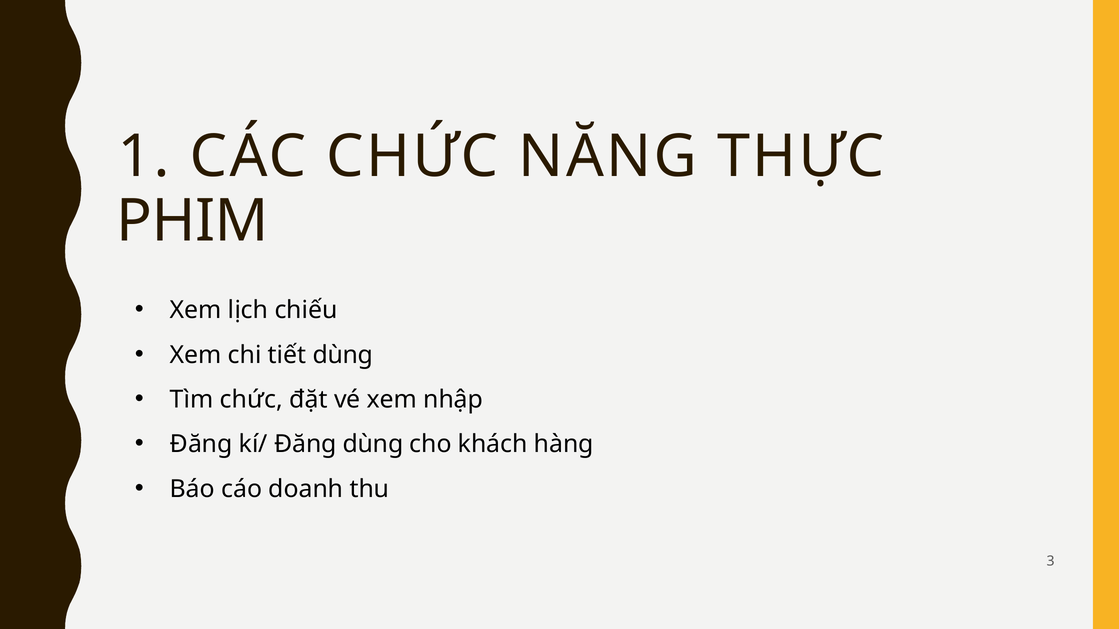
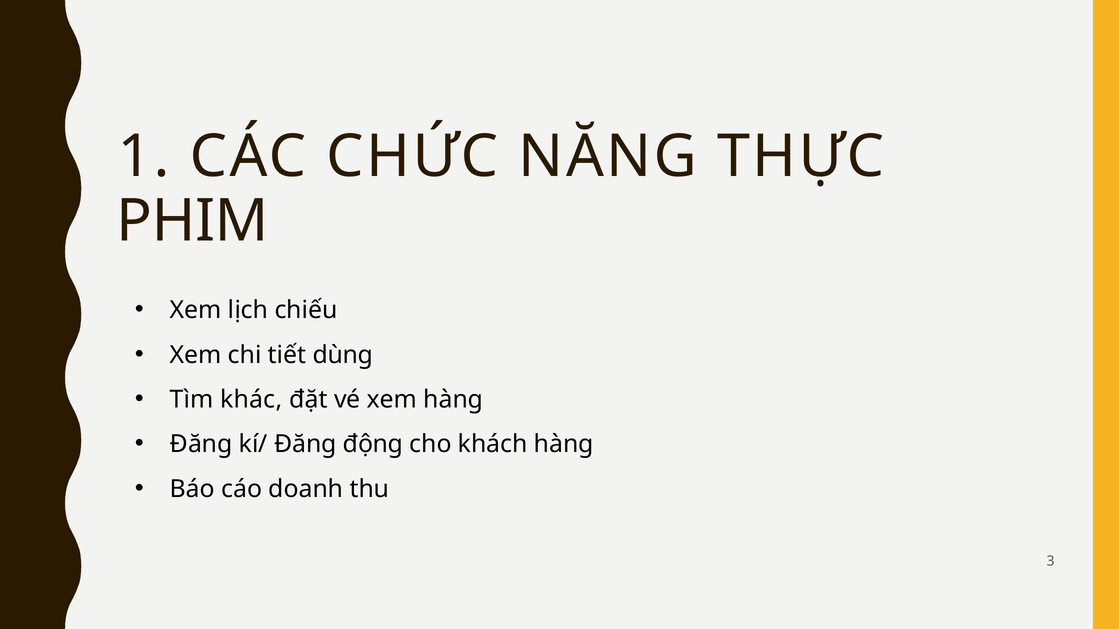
Tìm chức: chức -> khác (251, 400)
xem nhập: nhập -> hàng (453, 400)
Đăng dùng: dùng -> động (373, 445)
